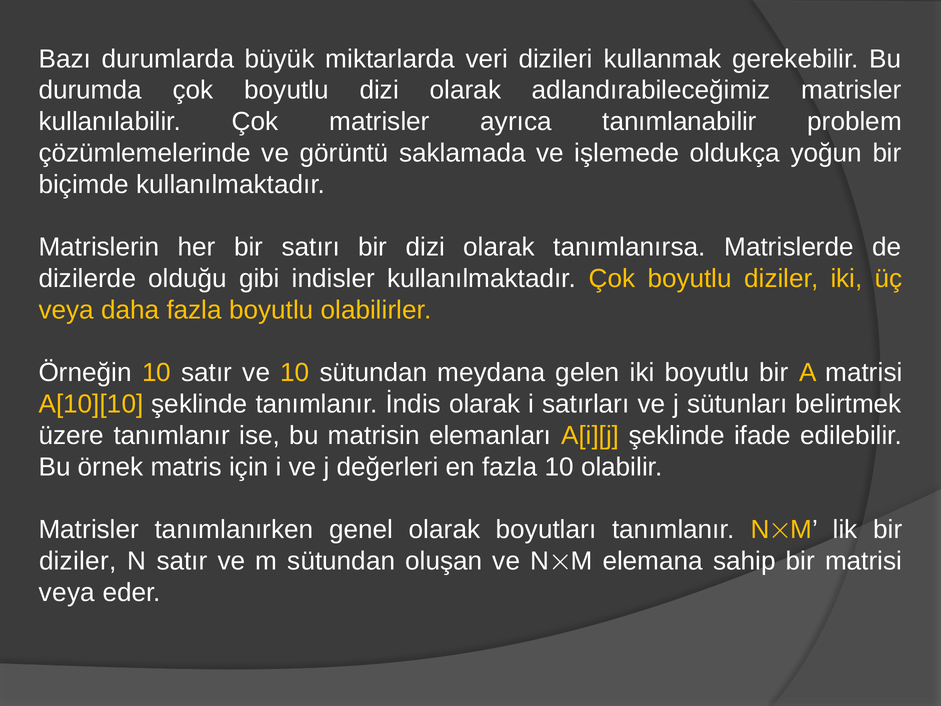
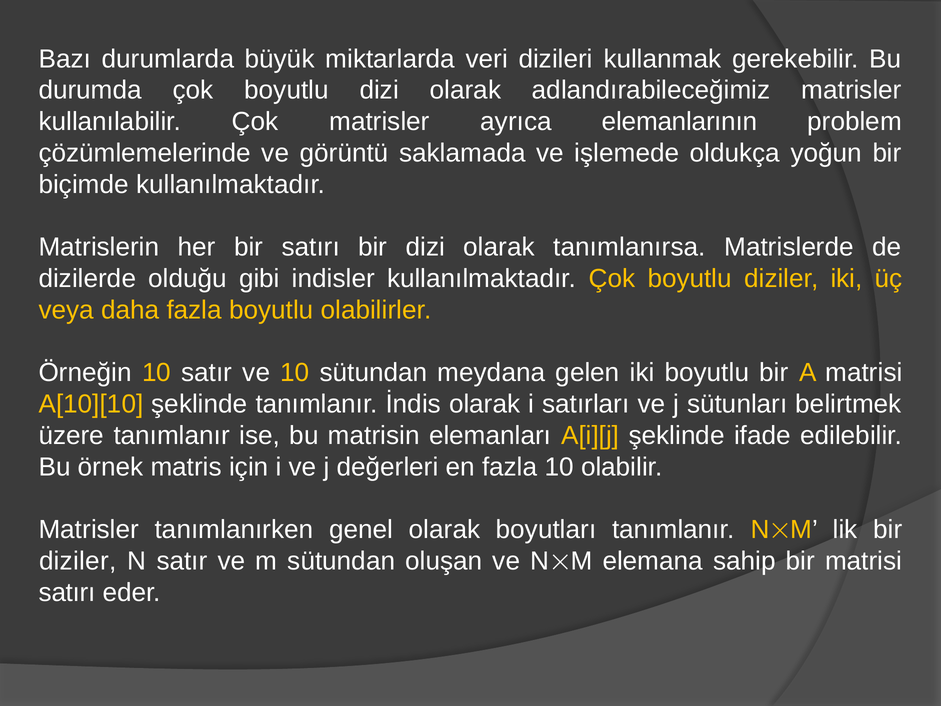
tanımlanabilir: tanımlanabilir -> elemanlarının (680, 122)
veya: veya -> satırı (67, 592)
